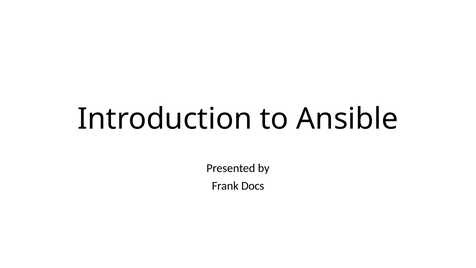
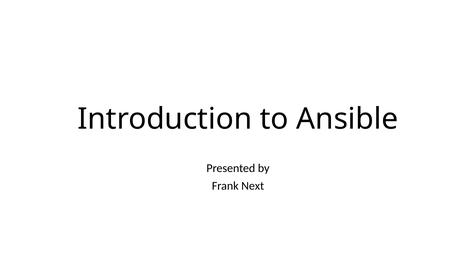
Docs: Docs -> Next (253, 186)
